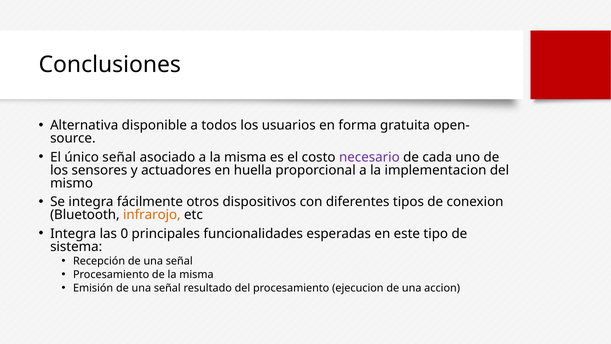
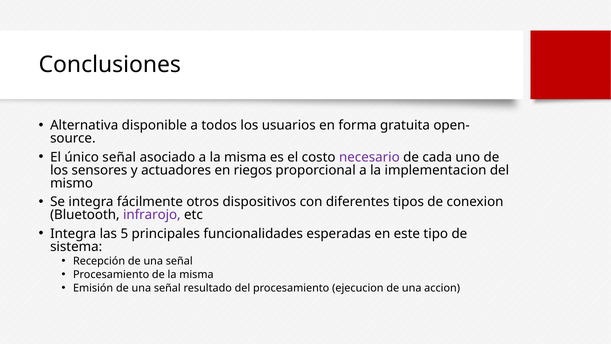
huella: huella -> riegos (253, 170)
infrarojo colour: orange -> purple (152, 215)
0: 0 -> 5 (124, 233)
